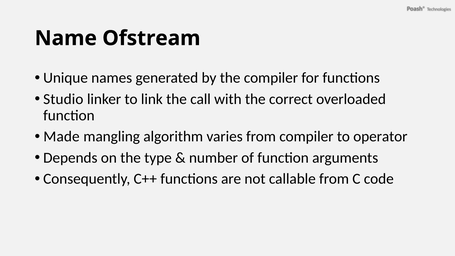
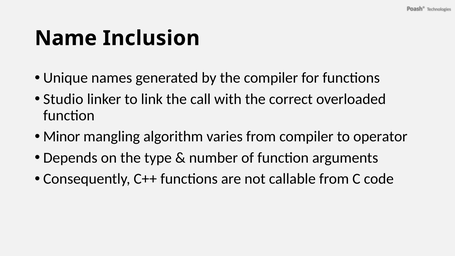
Ofstream: Ofstream -> Inclusion (151, 38)
Made: Made -> Minor (62, 137)
